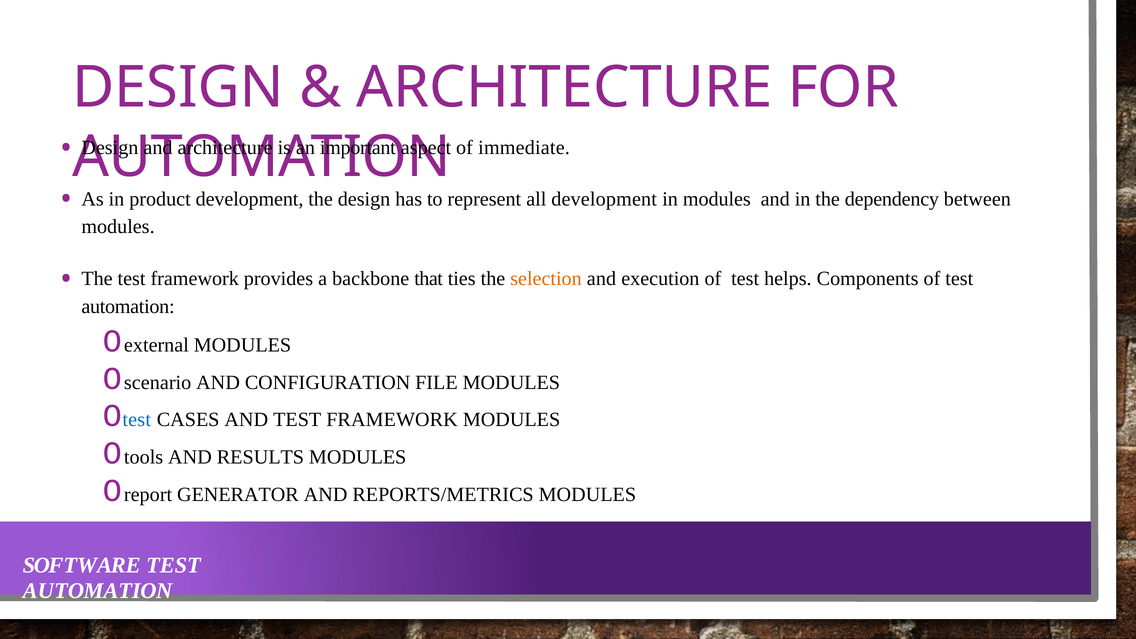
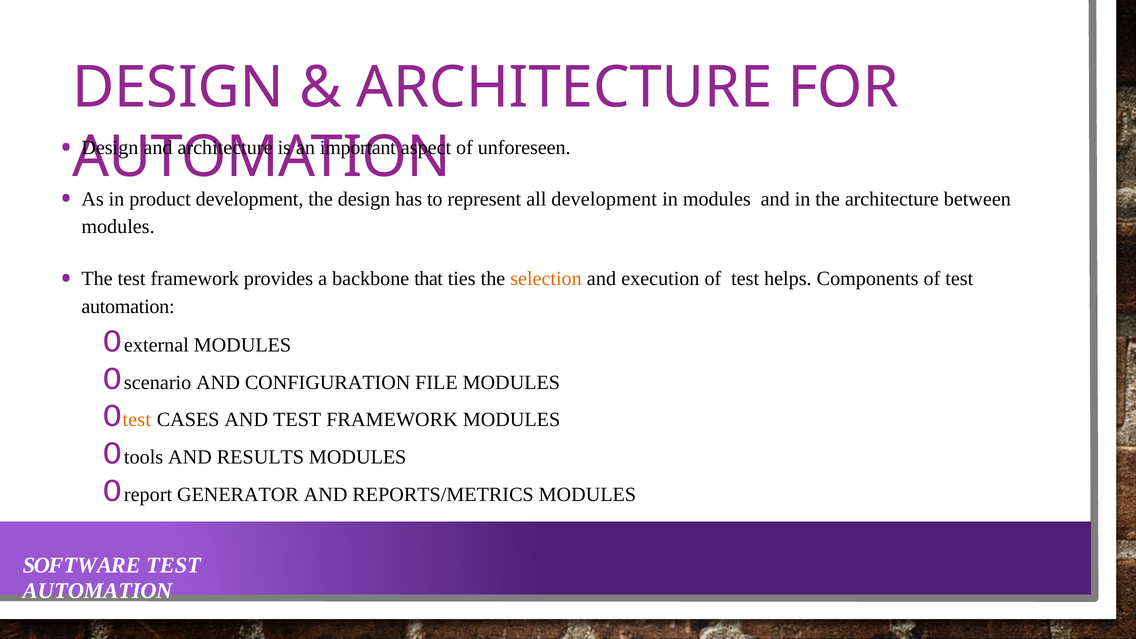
immediate: immediate -> unforeseen (524, 148)
the dependency: dependency -> architecture (892, 199)
test colour: blue -> orange (137, 420)
